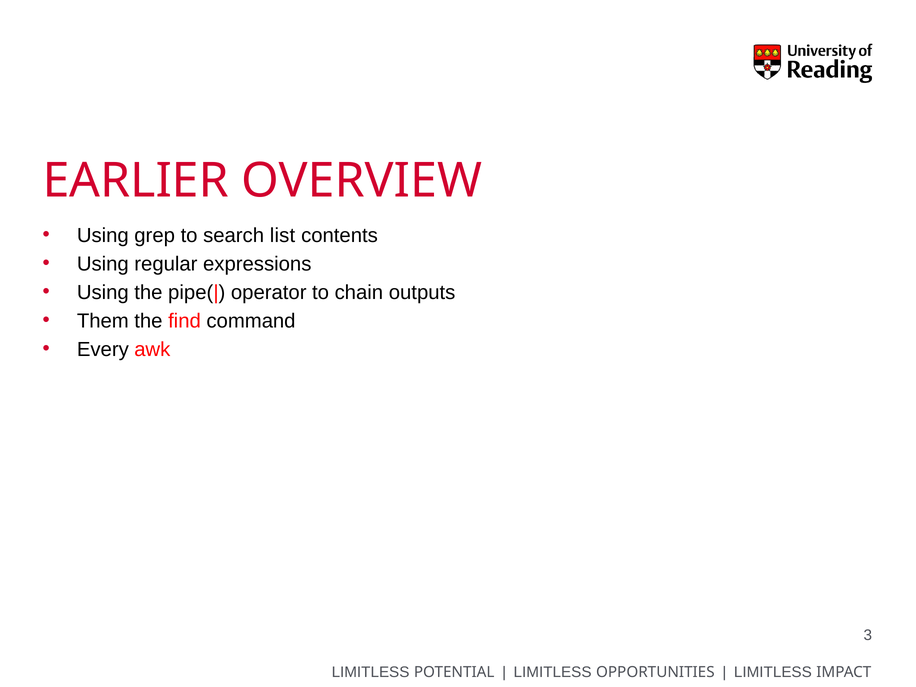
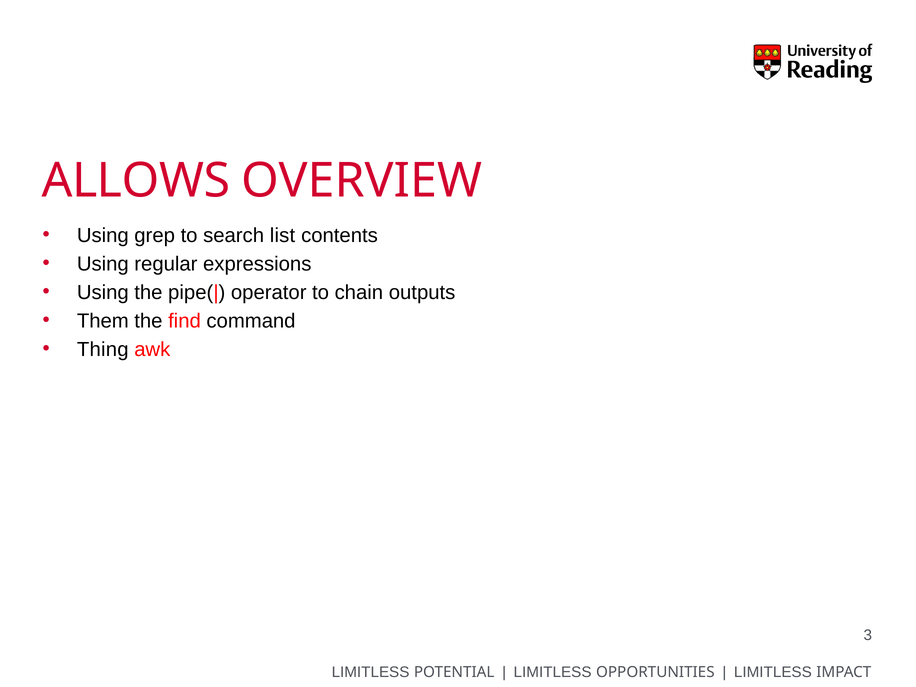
EARLIER: EARLIER -> ALLOWS (136, 181)
Every: Every -> Thing (103, 349)
